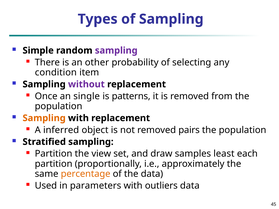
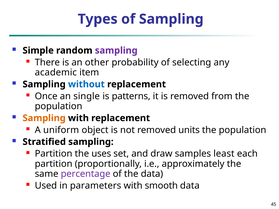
condition: condition -> academic (56, 72)
without colour: purple -> blue (86, 84)
inferred: inferred -> uniform (61, 130)
pairs: pairs -> units (189, 130)
view: view -> uses (101, 154)
percentage colour: orange -> purple (86, 174)
outliers: outliers -> smooth (161, 186)
